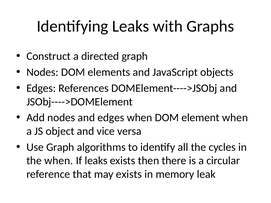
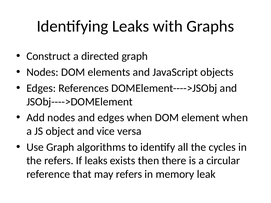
the when: when -> refers (59, 161)
may exists: exists -> refers (129, 174)
